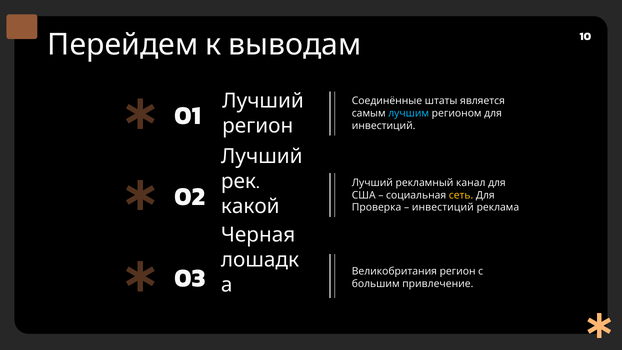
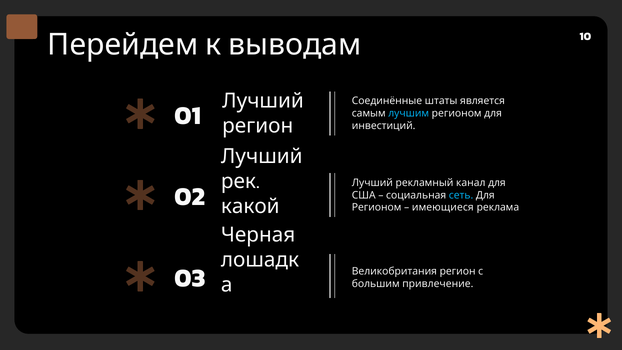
сеть colour: yellow -> light blue (461, 195)
Проверка: Проверка -> Регионом (377, 207)
инвестиций: инвестиций -> имеющиеся (443, 207)
